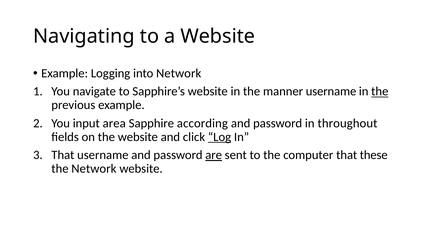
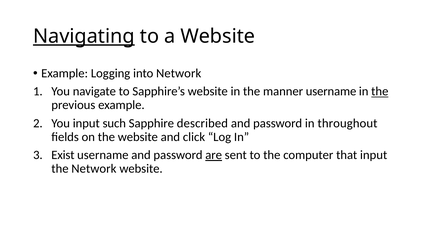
Navigating underline: none -> present (84, 36)
area: area -> such (114, 123)
according: according -> described (202, 123)
Log underline: present -> none (220, 137)
That: That -> Exist (63, 155)
that these: these -> input (374, 155)
